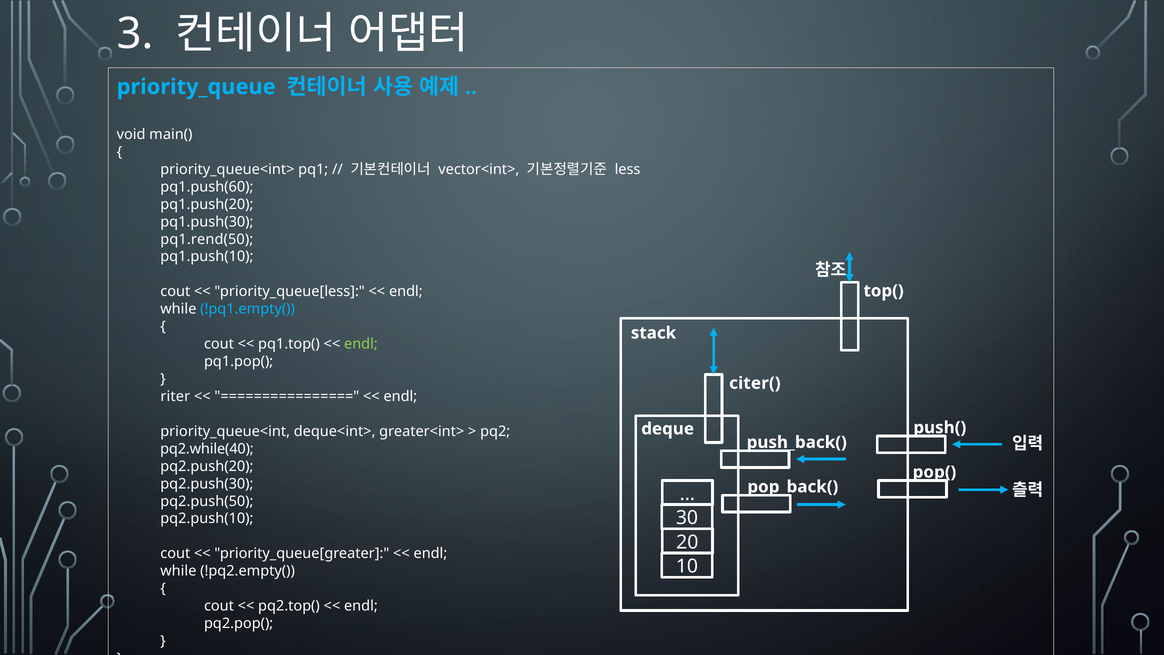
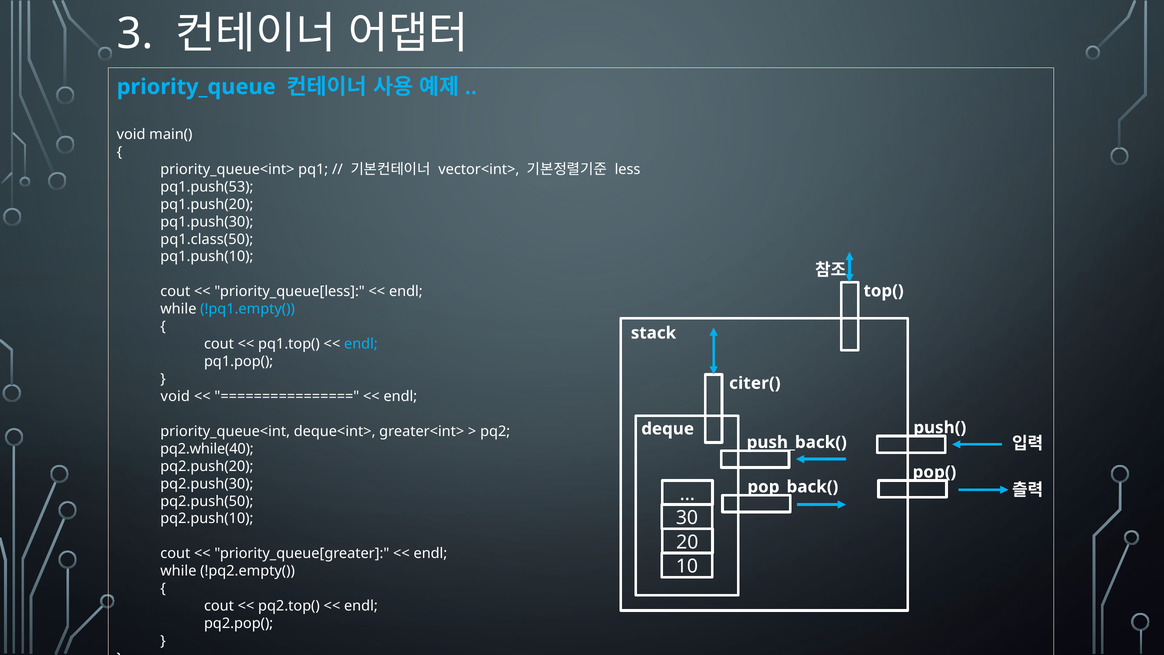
pq1.push(60: pq1.push(60 -> pq1.push(53 (207, 187)
pq1.rend(50: pq1.rend(50 -> pq1.class(50 (207, 239)
endl colour: light green -> light blue (361, 344)
riter: riter -> void (175, 396)
